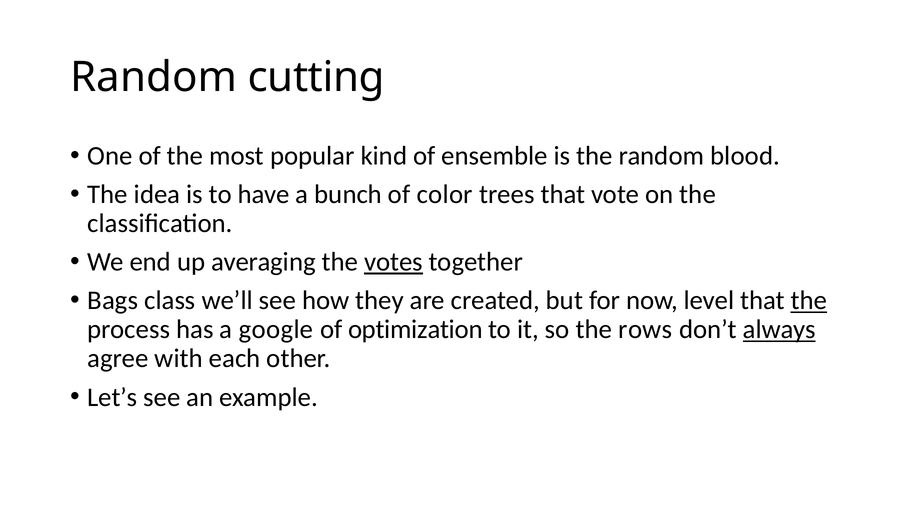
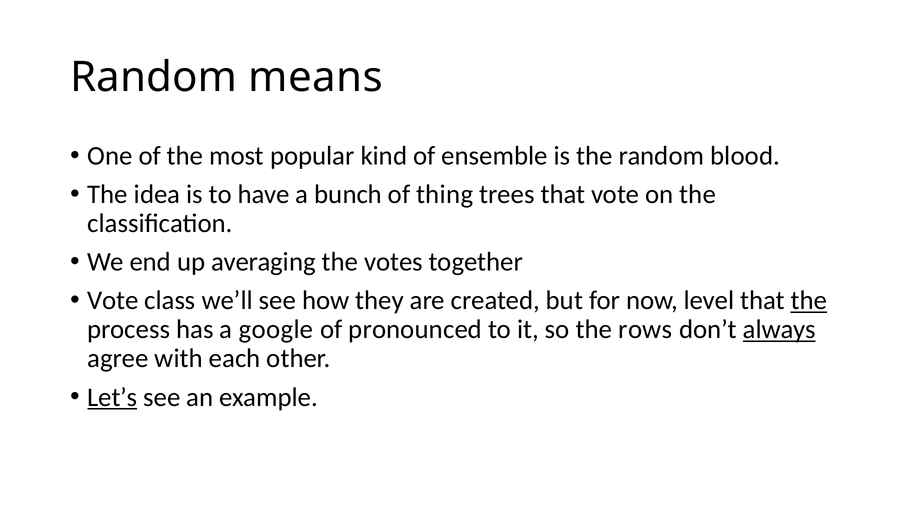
cutting: cutting -> means (316, 77)
color: color -> thing (445, 194)
votes underline: present -> none (394, 262)
Bags: Bags -> Vote (113, 300)
optimization: optimization -> pronounced (415, 329)
Let’s underline: none -> present (112, 397)
